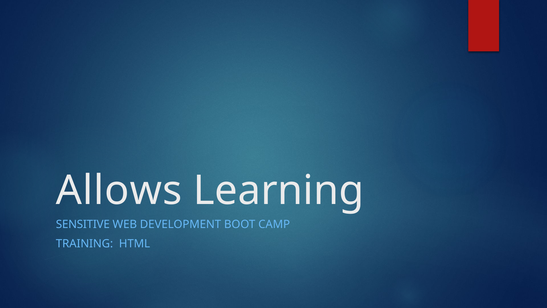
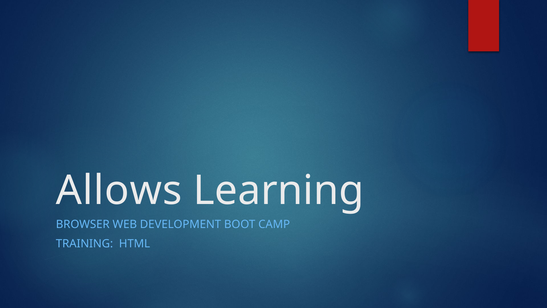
SENSITIVE: SENSITIVE -> BROWSER (83, 224)
